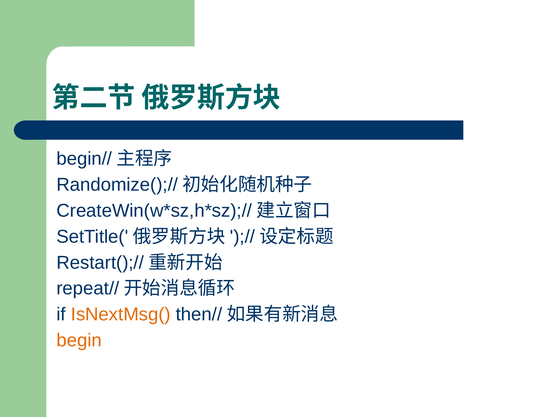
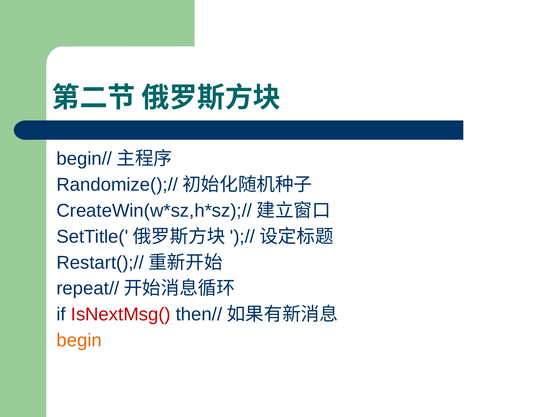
IsNextMsg( colour: orange -> red (121, 314)
